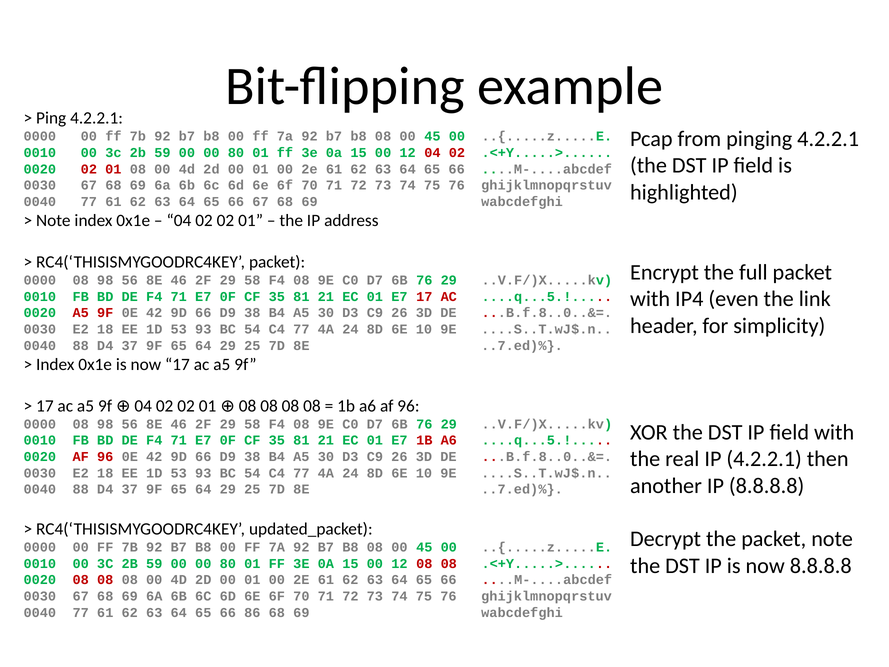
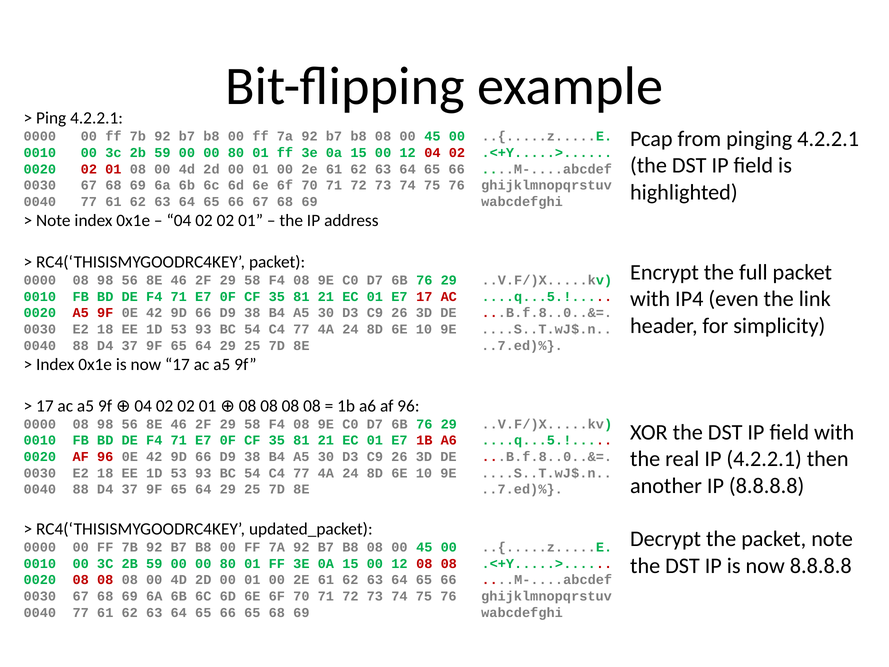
66 86: 86 -> 65 (252, 612)
